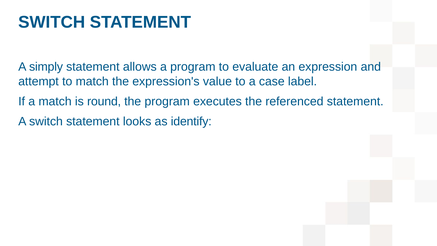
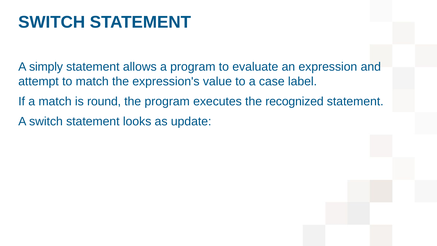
referenced: referenced -> recognized (294, 101)
identify: identify -> update (191, 121)
